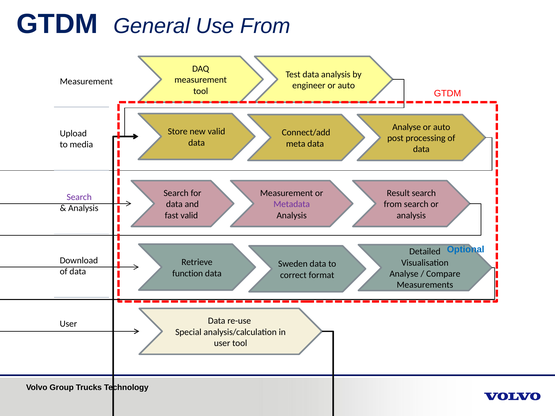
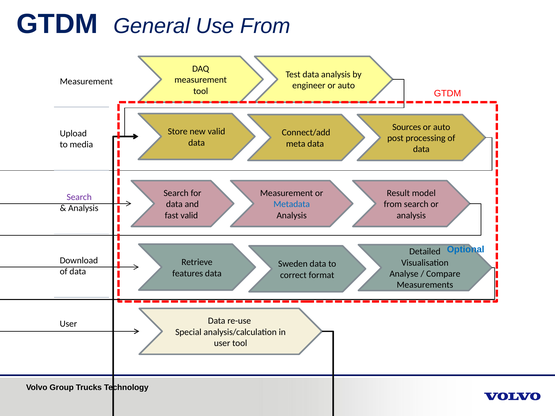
Analyse: Analyse -> Sources (407, 127)
Result search: search -> model (424, 193)
Metadata colour: purple -> blue (292, 204)
function: function -> features (188, 273)
